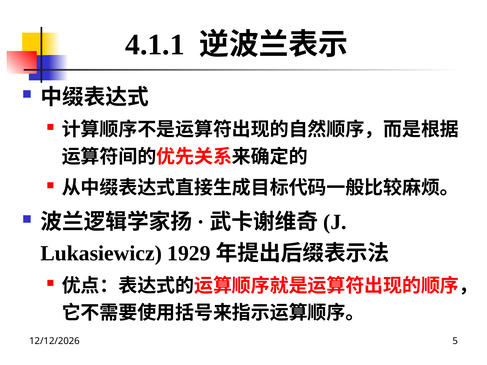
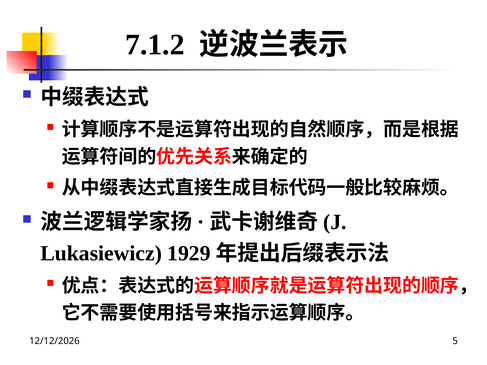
4.1.1: 4.1.1 -> 7.1.2 (155, 45)
